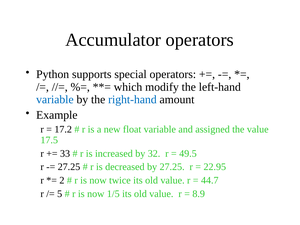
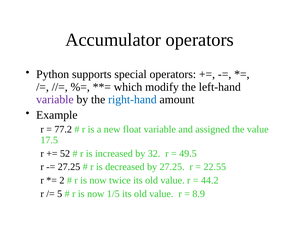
variable colour: blue -> purple (55, 100)
17.2: 17.2 -> 77.2 (63, 129)
33: 33 -> 52 (65, 153)
22.95: 22.95 -> 22.55 (215, 167)
44.7: 44.7 -> 44.2 (210, 180)
